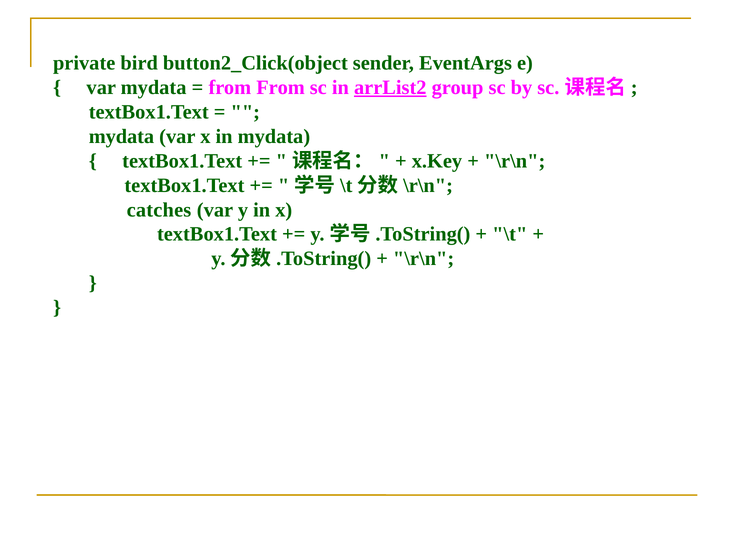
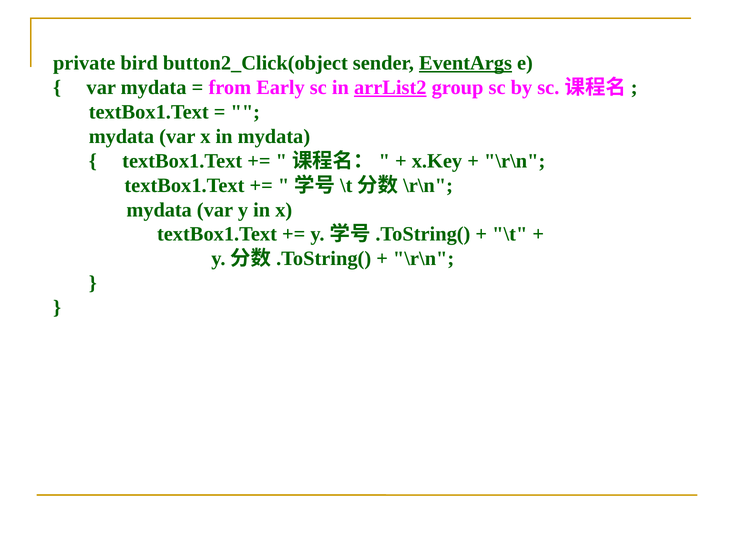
EventArgs underline: none -> present (466, 63)
from From: From -> Early (281, 88)
catches: catches -> mydata (159, 210)
